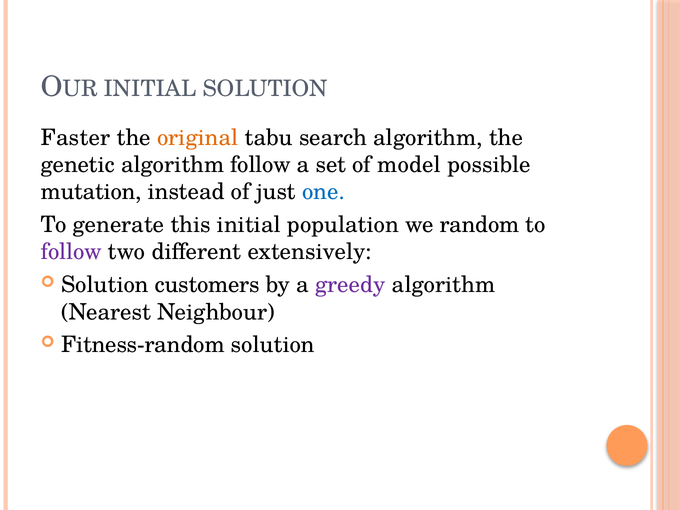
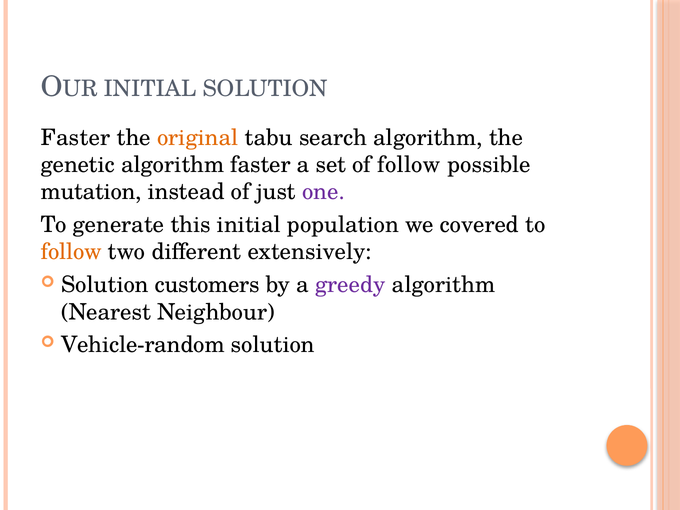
algorithm follow: follow -> faster (261, 165)
of model: model -> follow (409, 165)
one colour: blue -> purple (323, 192)
random: random -> covered (479, 225)
follow colour: purple -> orange (71, 252)
Fitness-random: Fitness-random -> Vehicle-random (143, 345)
